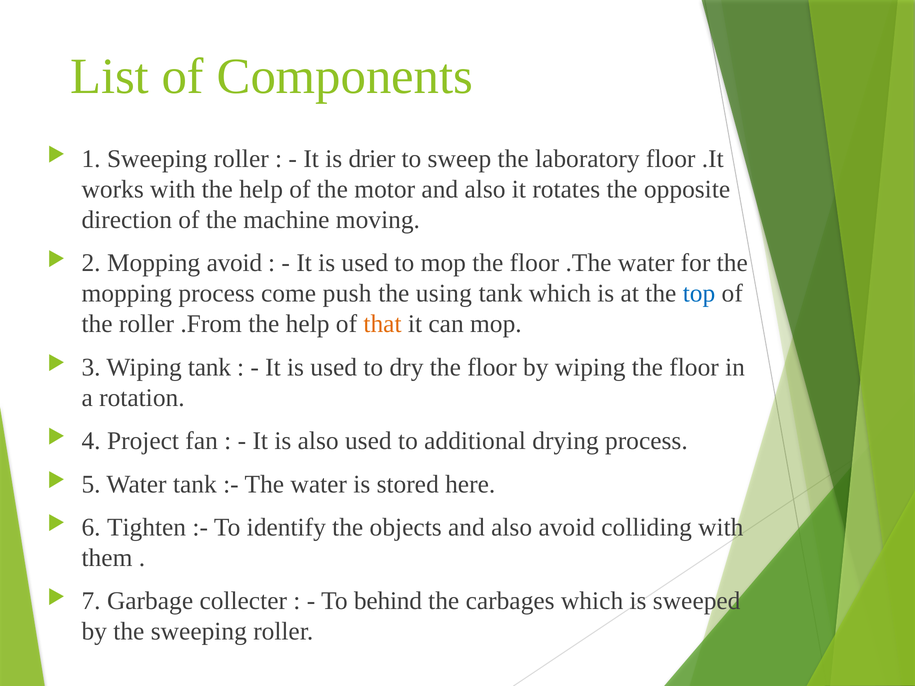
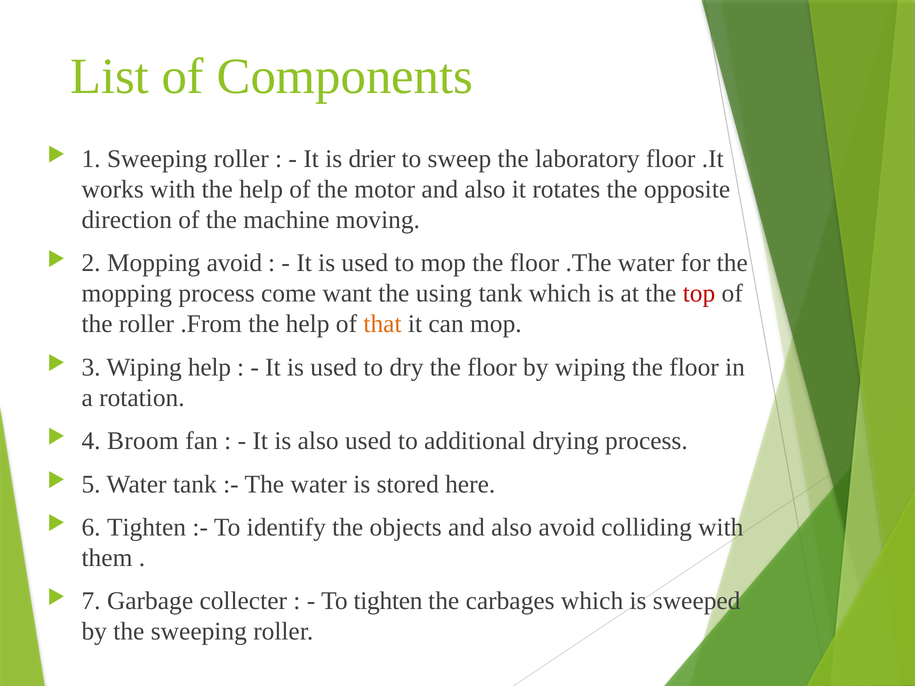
push: push -> want (347, 294)
top colour: blue -> red (699, 294)
Wiping tank: tank -> help (209, 367)
Project: Project -> Broom (143, 441)
To behind: behind -> tighten (388, 601)
